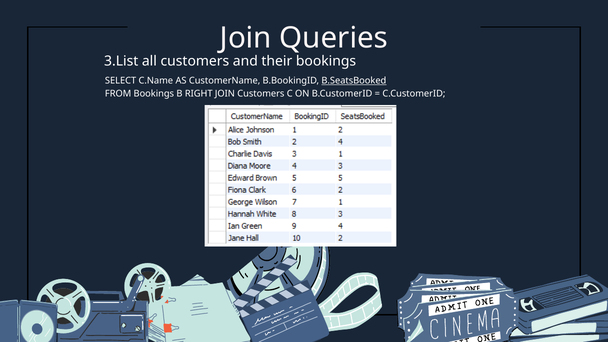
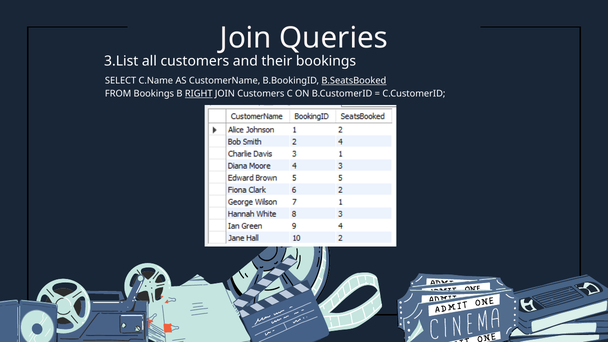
RIGHT underline: none -> present (199, 94)
